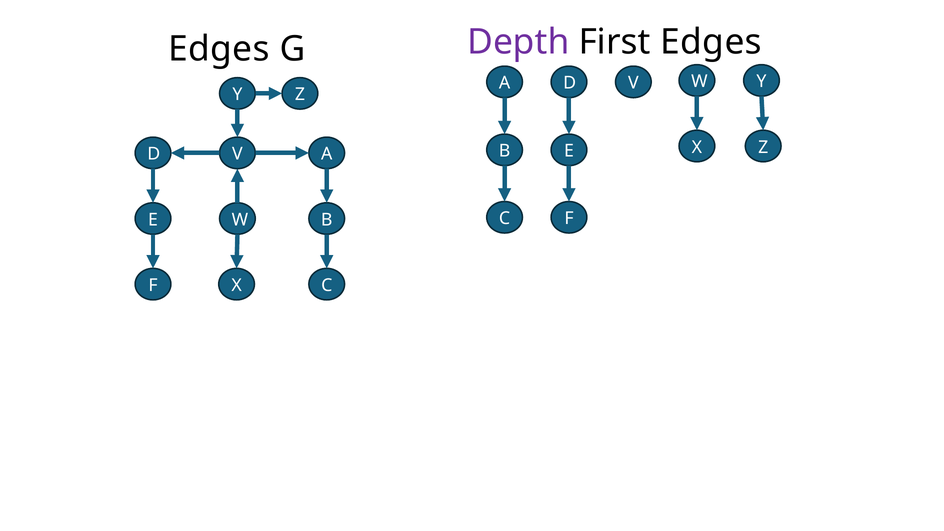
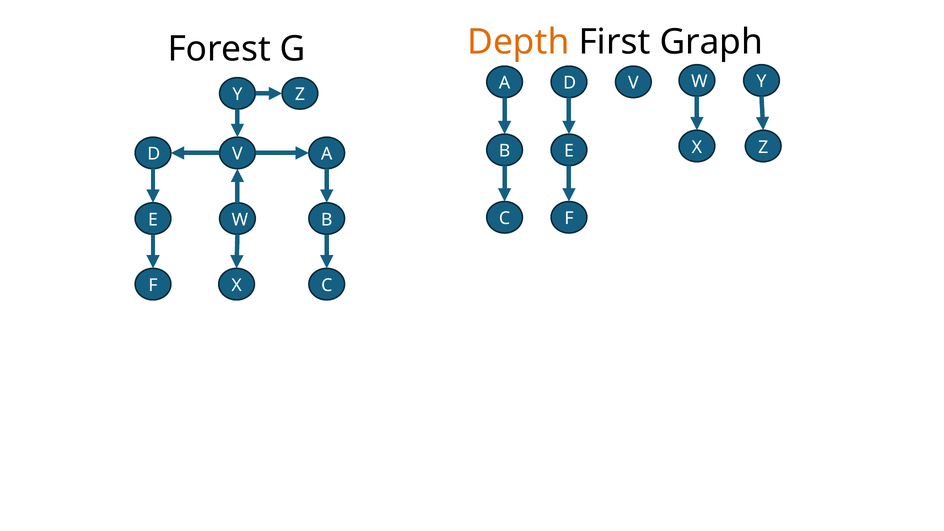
Edges: Edges -> Forest (219, 49)
Depth colour: purple -> orange (518, 42)
First Edges: Edges -> Graph (711, 42)
